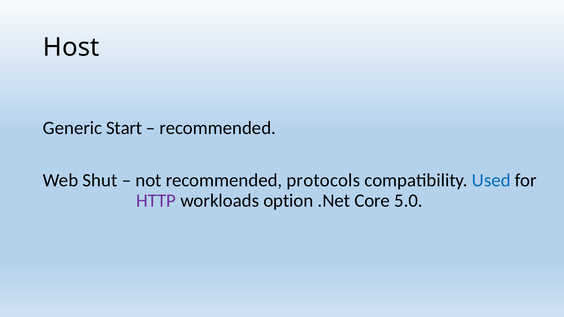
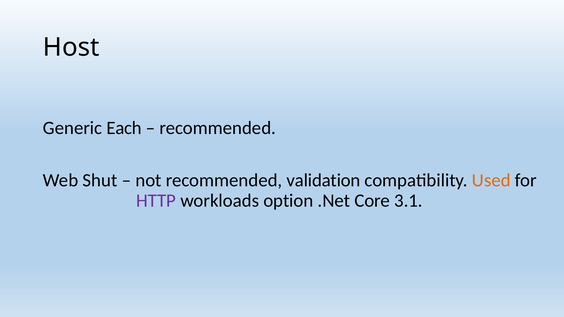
Start: Start -> Each (124, 128)
protocols: protocols -> validation (324, 181)
Used colour: blue -> orange (491, 181)
5.0: 5.0 -> 3.1 (408, 201)
